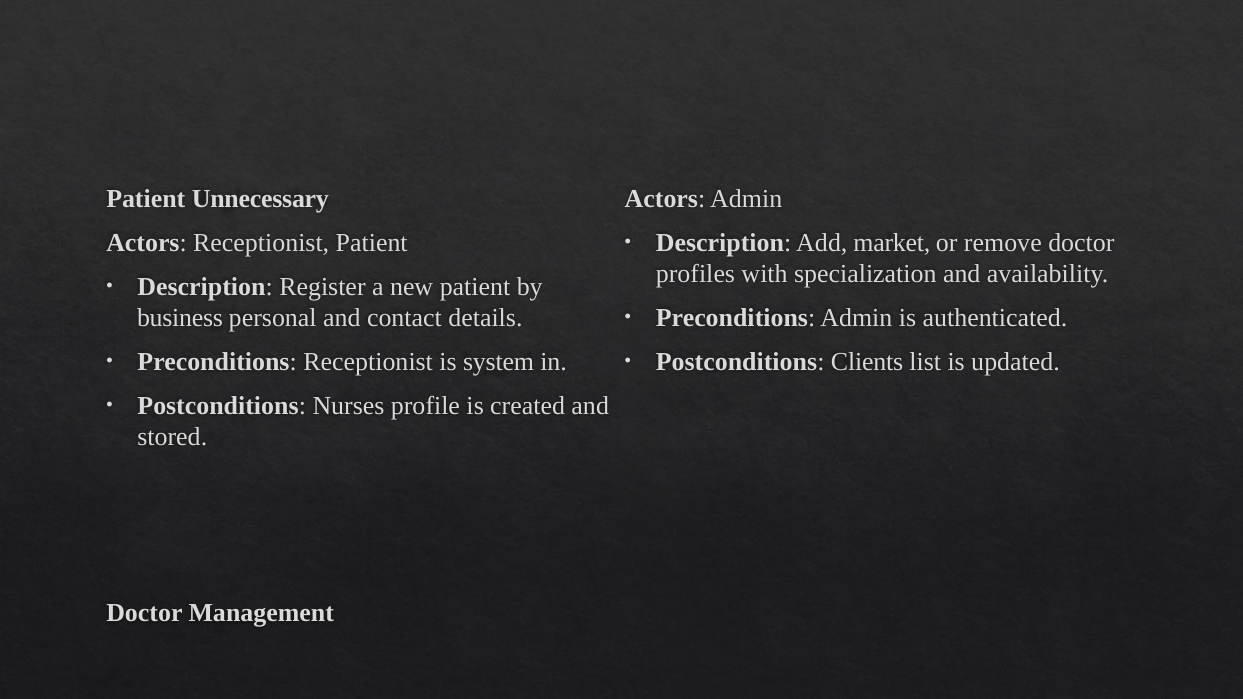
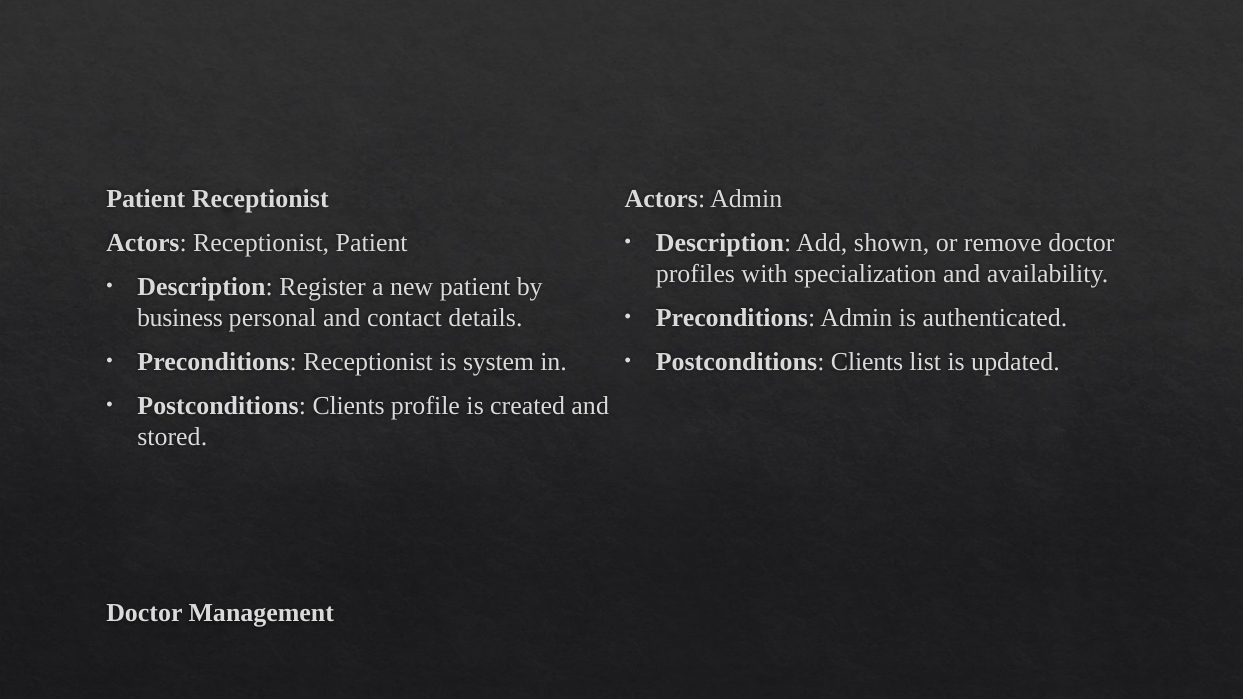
Patient Unnecessary: Unnecessary -> Receptionist (260, 199)
market: market -> shown (892, 243)
Nurses: Nurses -> Clients (349, 406)
